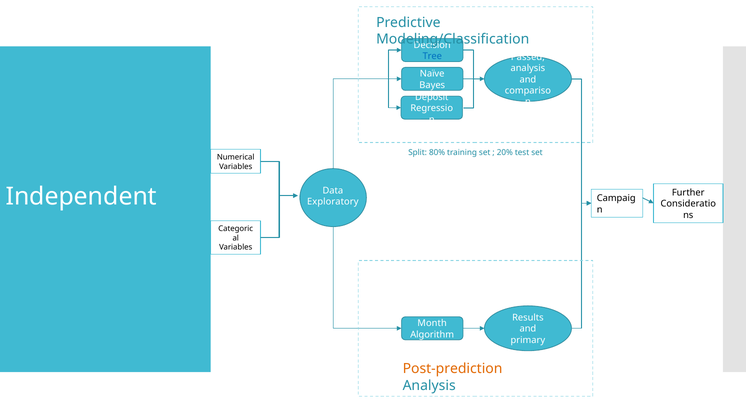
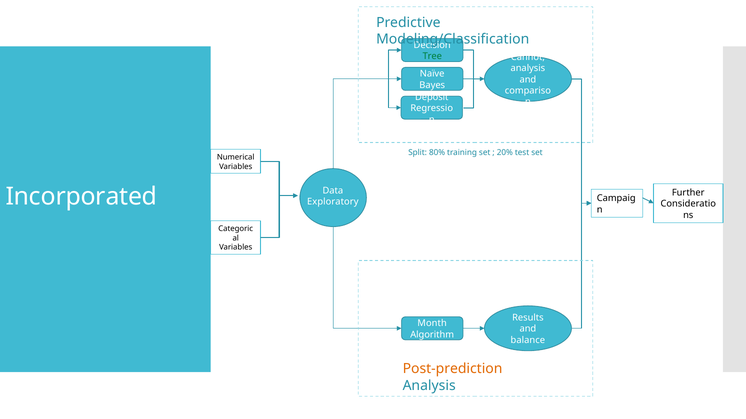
Tree colour: blue -> green (432, 56)
Passed: Passed -> Cannot (528, 57)
Independent: Independent -> Incorporated (81, 197)
primary: primary -> balance (528, 341)
